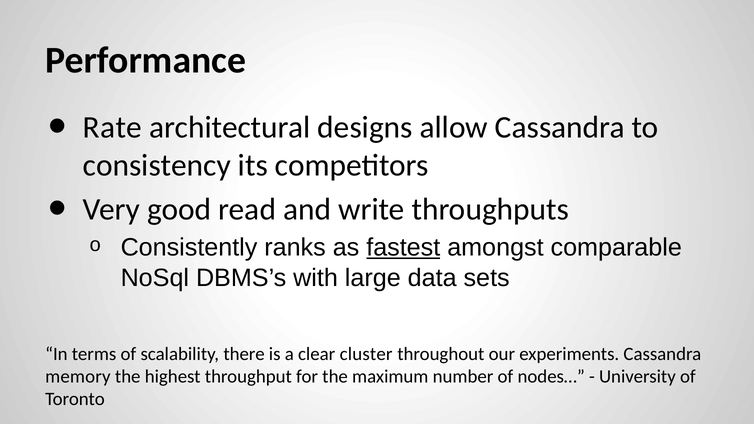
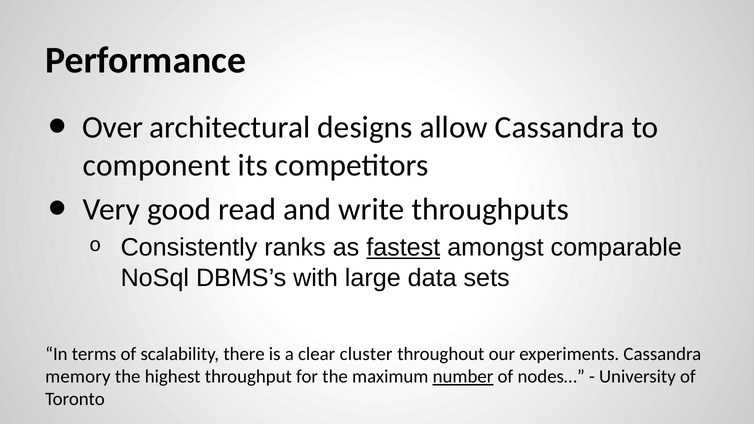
Rate: Rate -> Over (113, 128)
consistency: consistency -> component (157, 165)
number underline: none -> present (463, 377)
